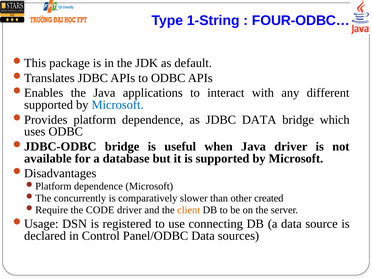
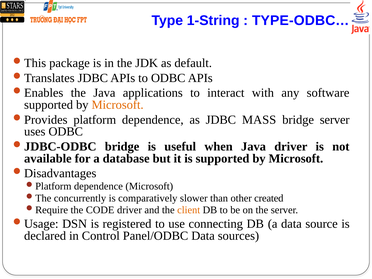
FOUR-ODBC…: FOUR-ODBC… -> TYPE-ODBC… (301, 20)
different: different -> software (328, 93)
Microsoft colour: blue -> orange (118, 105)
JDBC DATA: DATA -> MASS (259, 120)
bridge which: which -> server (335, 120)
